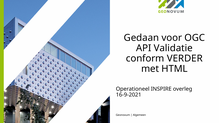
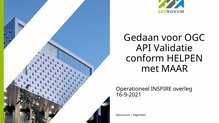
VERDER: VERDER -> HELPEN (185, 59)
HTML: HTML -> MAAR (175, 69)
